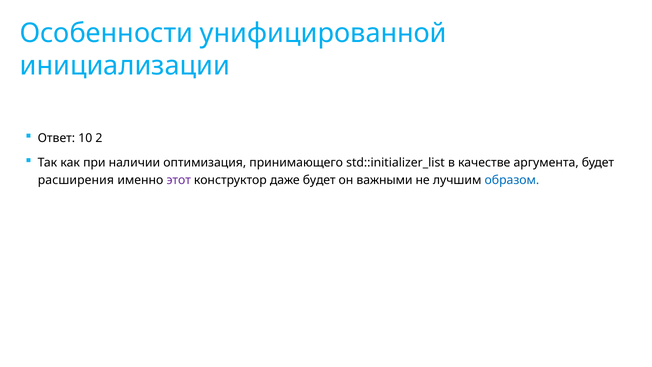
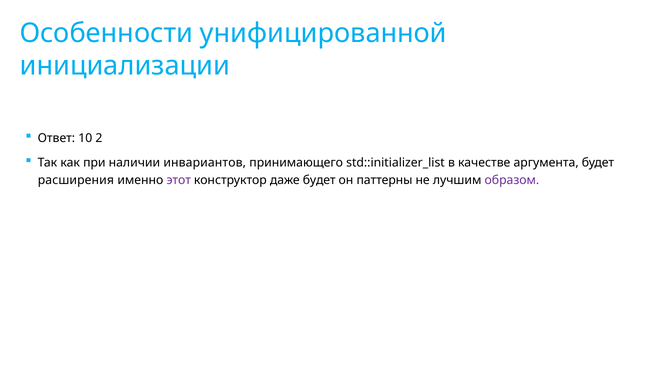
оптимизация: оптимизация -> инвариантов (205, 163)
важными: важными -> паттерны (384, 180)
образом colour: blue -> purple (512, 180)
